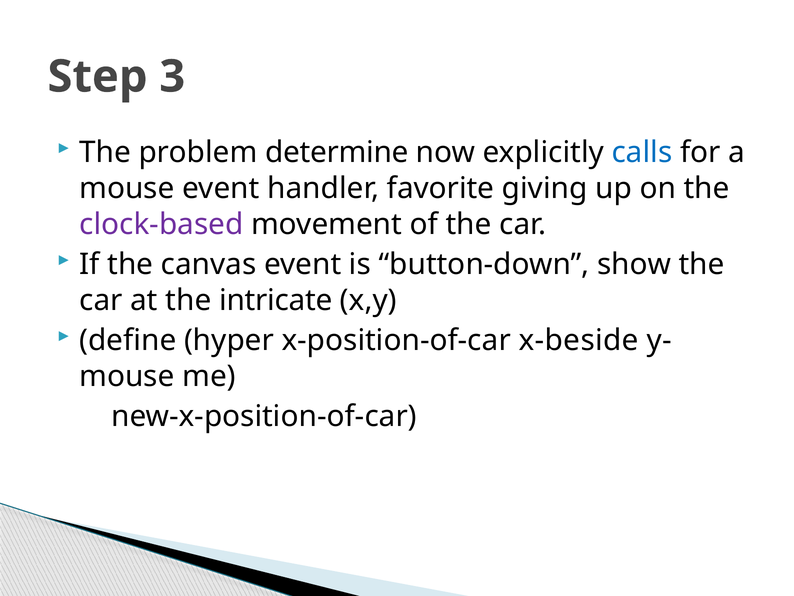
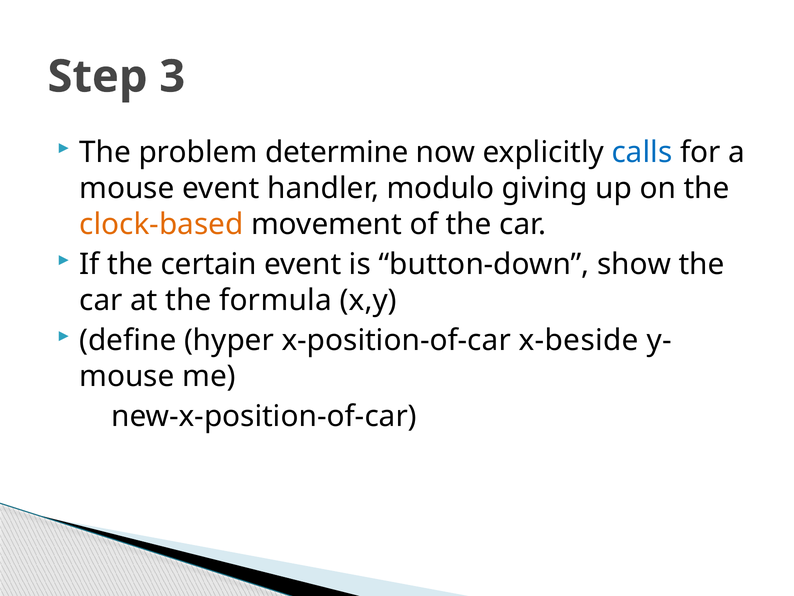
favorite: favorite -> modulo (441, 188)
clock-based colour: purple -> orange (161, 224)
canvas: canvas -> certain (209, 264)
intricate: intricate -> formula (276, 300)
